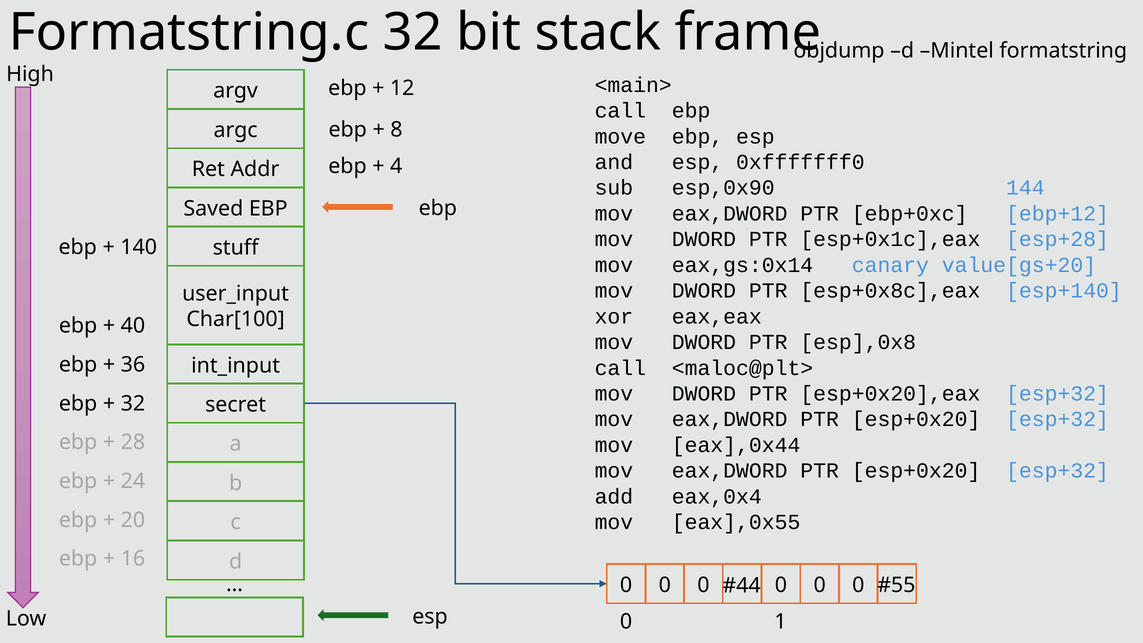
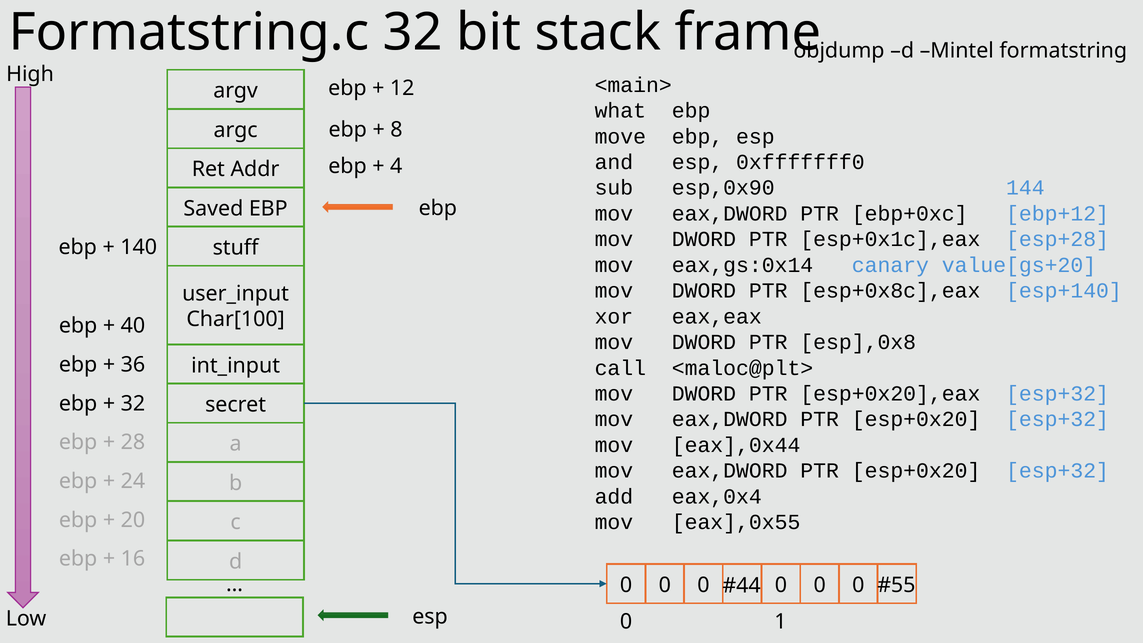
call: call -> what (620, 111)
